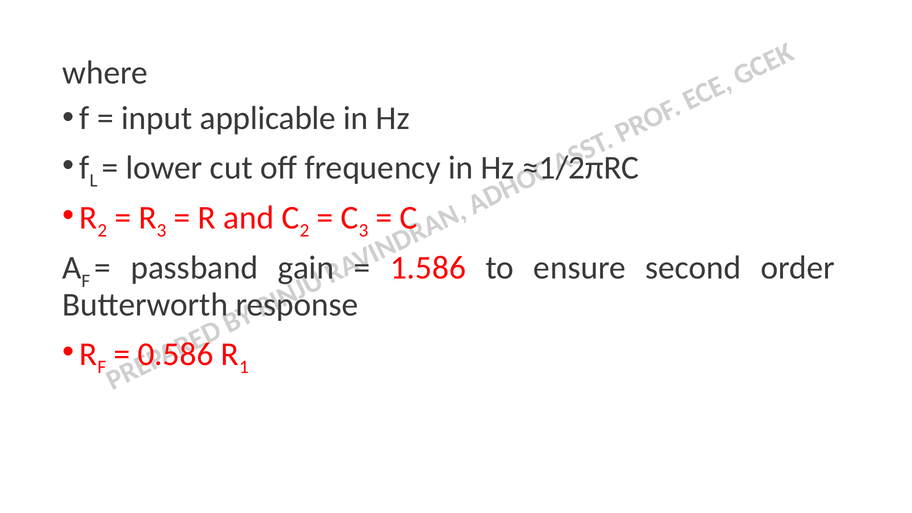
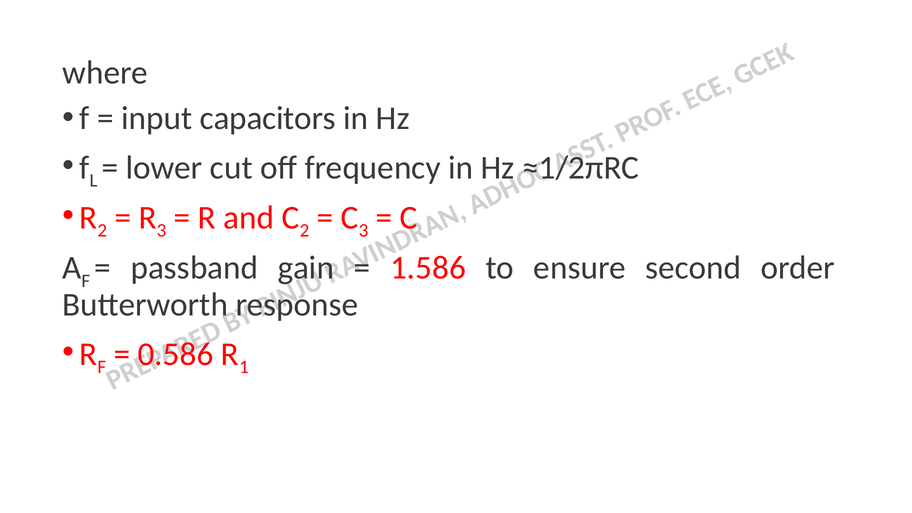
applicable: applicable -> capacitors (268, 118)
